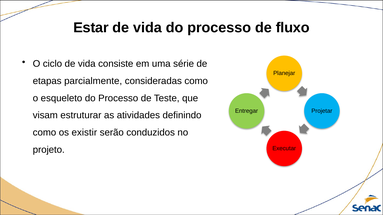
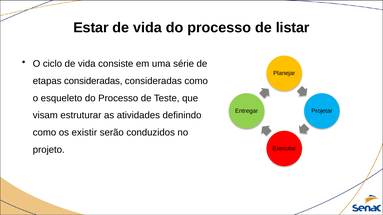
fluxo: fluxo -> listar (293, 28)
etapas parcialmente: parcialmente -> consideradas (93, 81)
